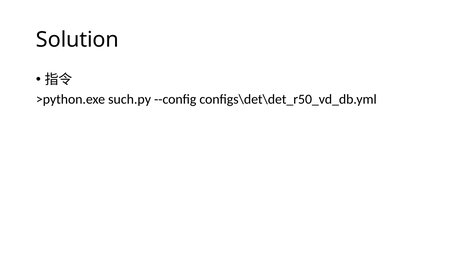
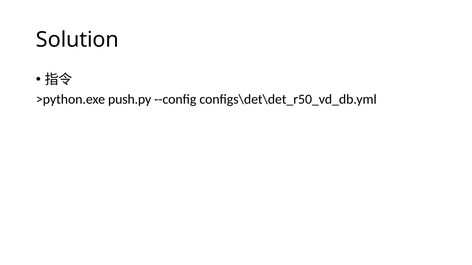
such.py: such.py -> push.py (130, 100)
